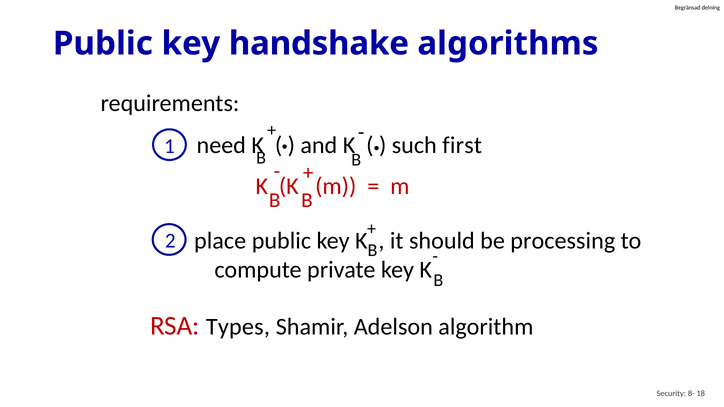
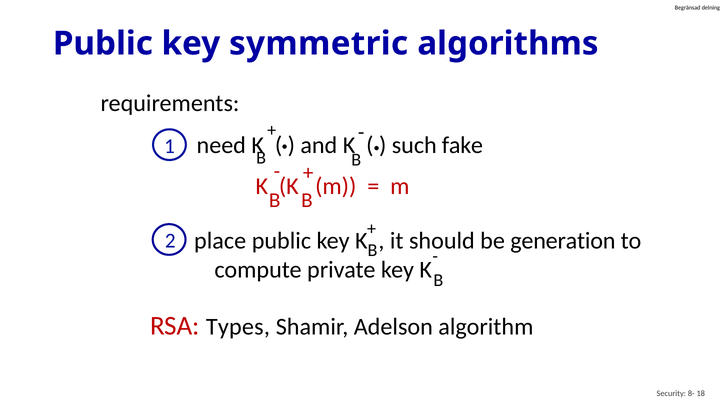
handshake: handshake -> symmetric (319, 44)
first: first -> fake (462, 145)
processing: processing -> generation (563, 241)
